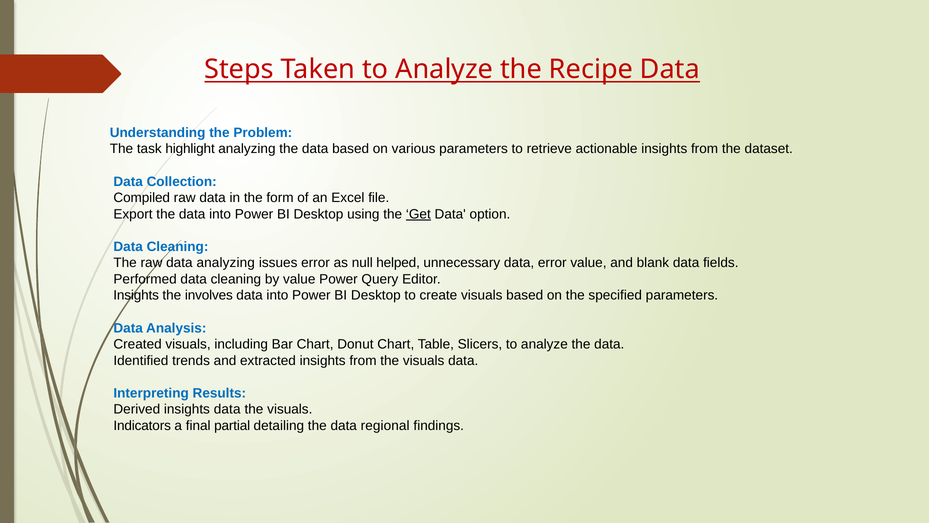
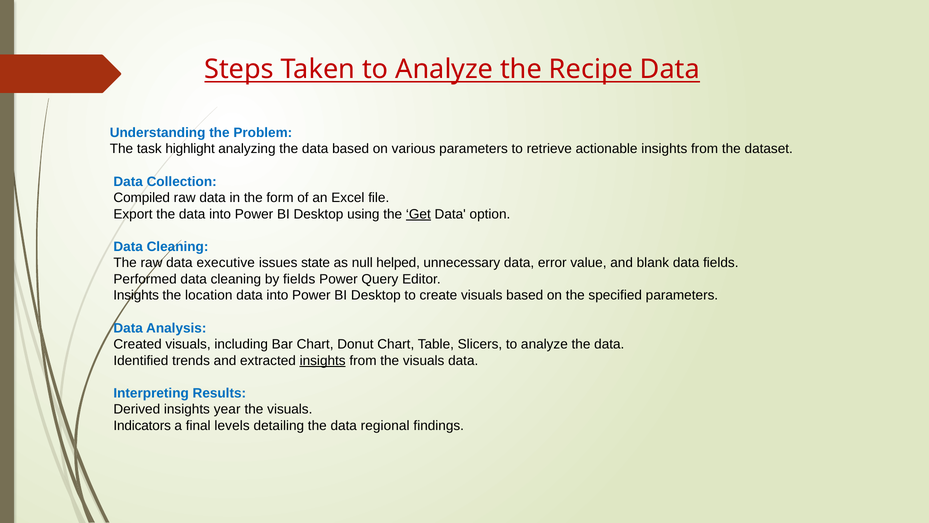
data analyzing: analyzing -> executive (226, 263)
issues error: error -> state (316, 263)
by value: value -> fields (299, 279)
involves: involves -> location (209, 295)
insights underline: none -> present (323, 360)
insights data: data -> year (227, 409)
partial: partial -> levels (232, 425)
